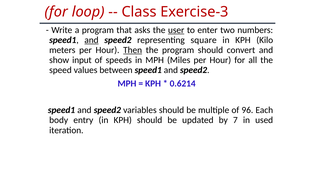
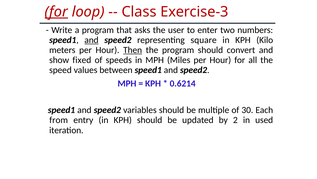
for underline: none -> present (56, 12)
user underline: present -> none (176, 30)
input: input -> fixed (82, 60)
96: 96 -> 30 (247, 110)
body: body -> from (59, 120)
7: 7 -> 2 (235, 120)
